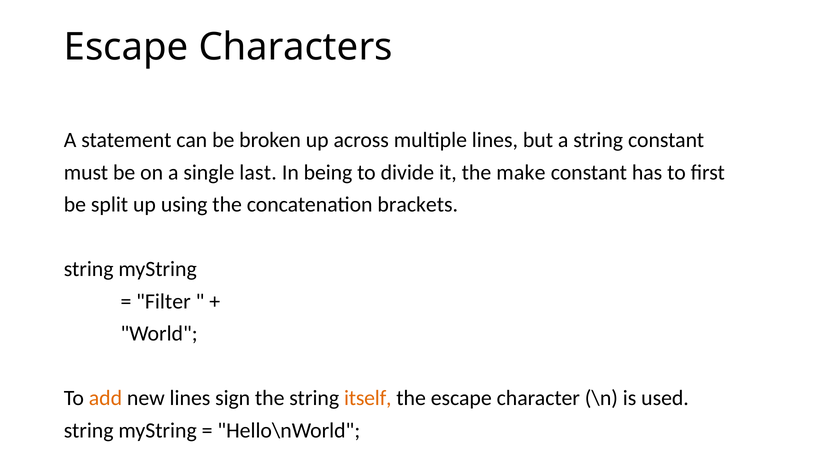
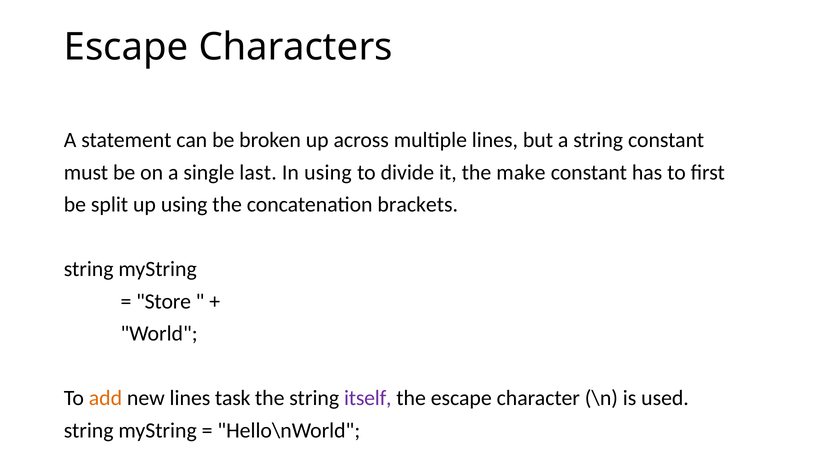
In being: being -> using (328, 172)
Filter: Filter -> Store (164, 301)
sign: sign -> task (233, 398)
itself colour: orange -> purple (368, 398)
